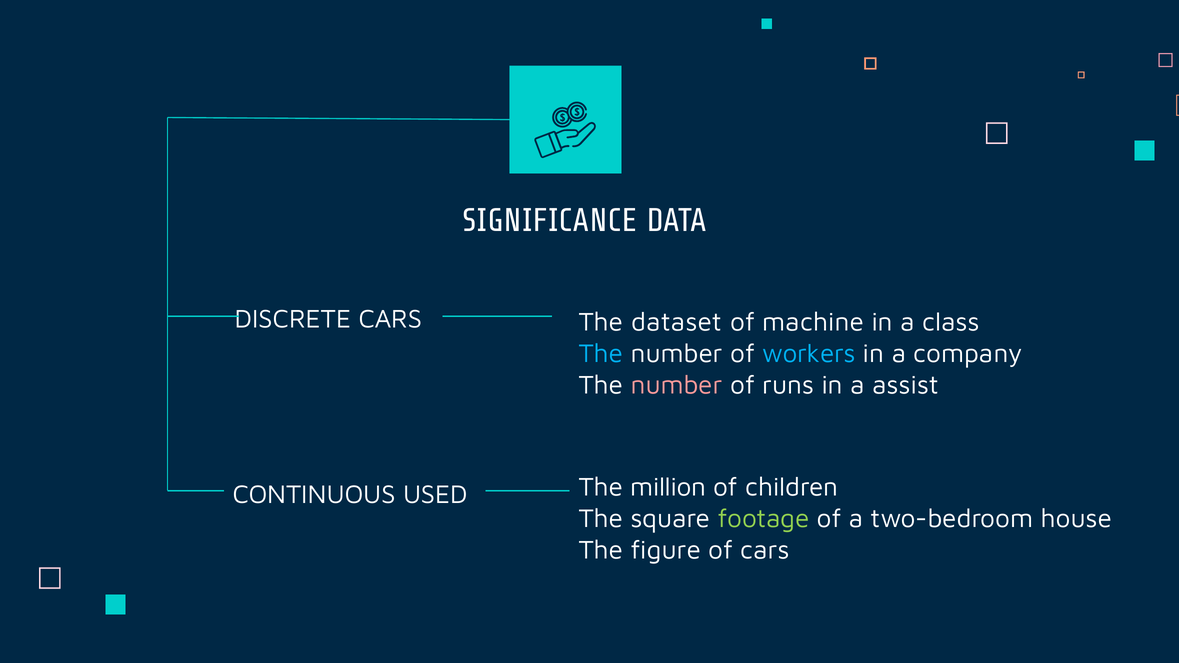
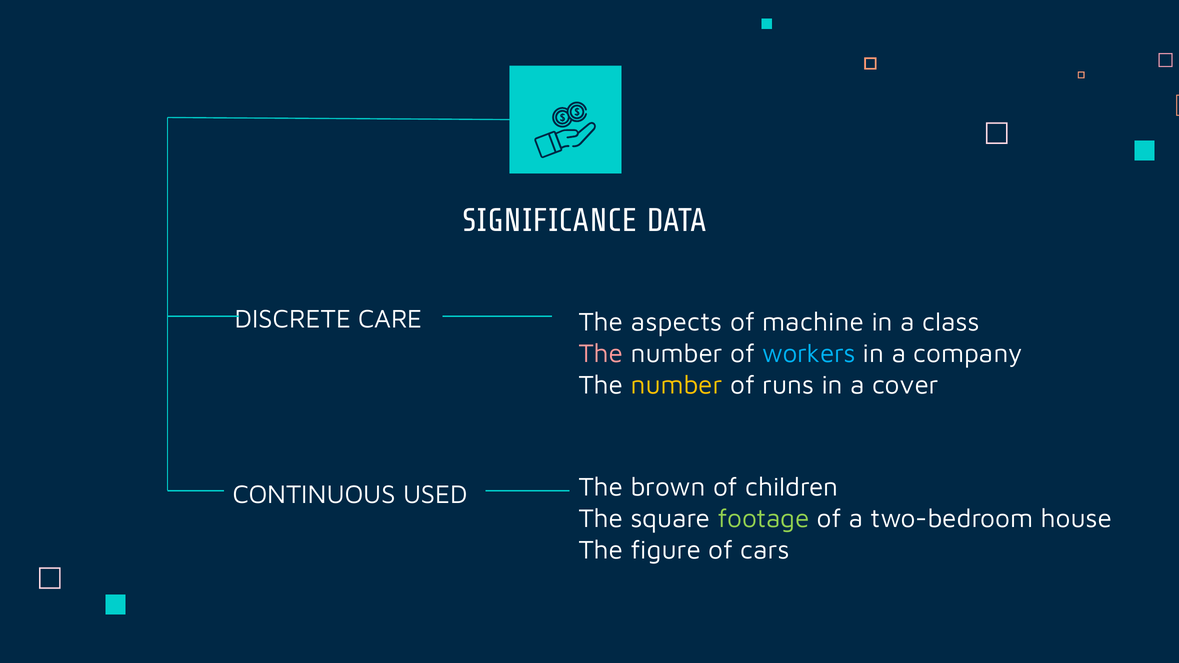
DISCRETE CARS: CARS -> CARE (390, 319)
dataset: dataset -> aspects (677, 322)
The colour: light blue -> pink (601, 354)
number colour: pink -> yellow (677, 385)
assist: assist -> cover (905, 385)
million: million -> brown (668, 487)
